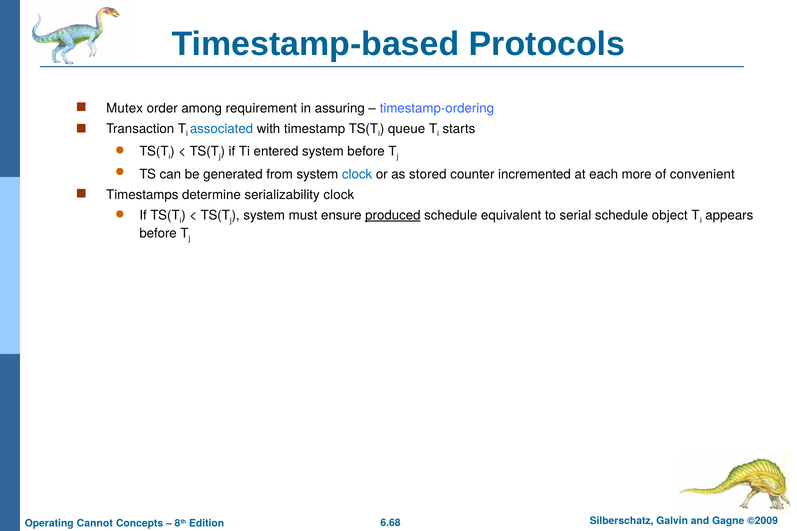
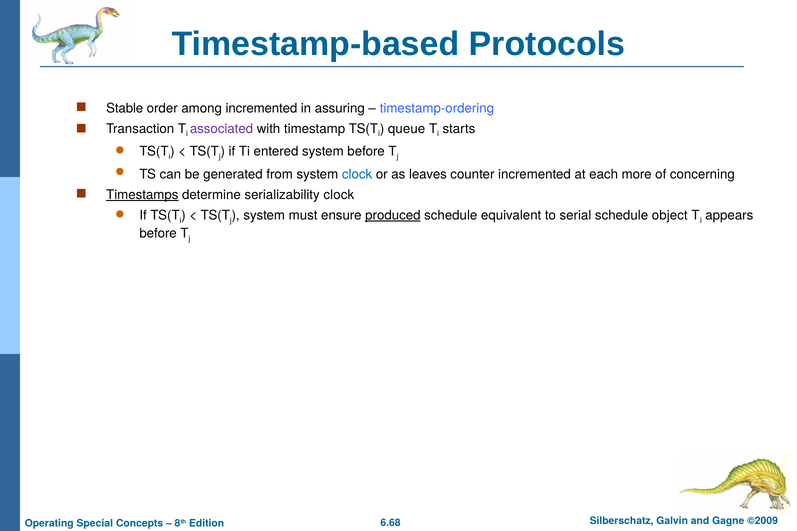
Mutex: Mutex -> Stable (125, 108)
among requirement: requirement -> incremented (261, 108)
associated colour: blue -> purple (222, 129)
stored: stored -> leaves (428, 174)
convenient: convenient -> concerning (702, 174)
Timestamps underline: none -> present (142, 195)
Cannot: Cannot -> Special (95, 524)
